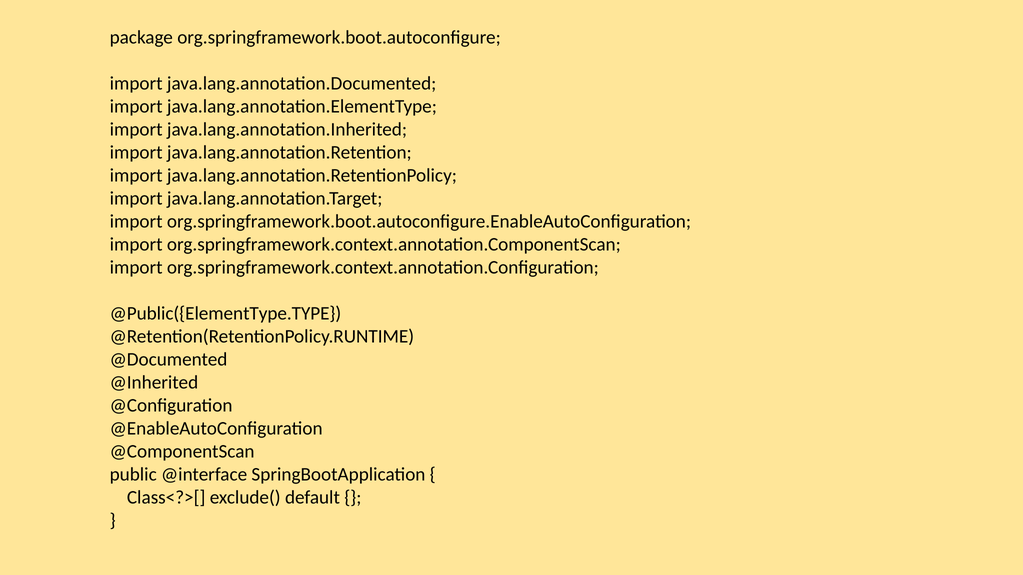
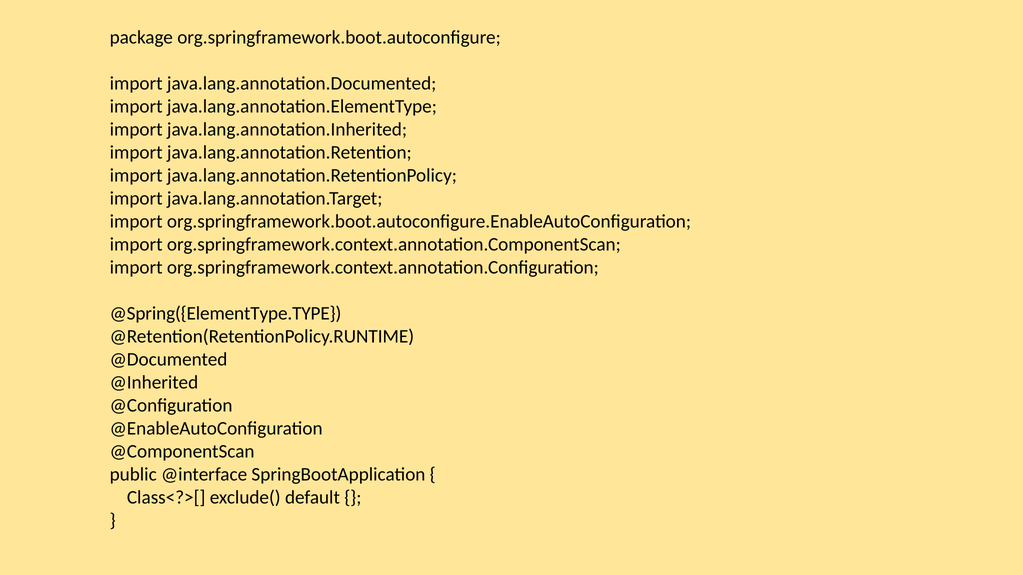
@Public({ElementType.TYPE: @Public({ElementType.TYPE -> @Spring({ElementType.TYPE (226, 314)
